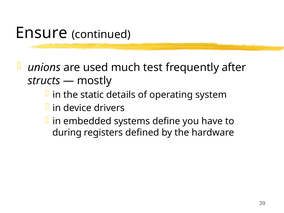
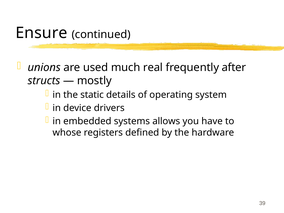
test: test -> real (153, 67)
define: define -> allows (166, 121)
during: during -> whose (67, 133)
